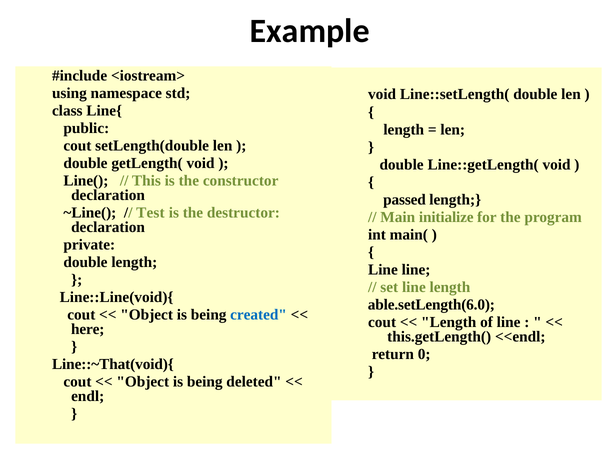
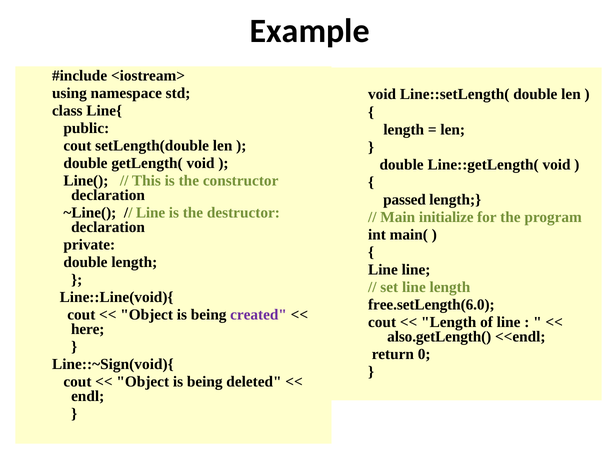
Test: Test -> Line (151, 213)
able.setLength(6.0: able.setLength(6.0 -> free.setLength(6.0 (431, 305)
created colour: blue -> purple (259, 315)
this.getLength(: this.getLength( -> also.getLength( (439, 337)
Line::~That(void){: Line::~That(void){ -> Line::~Sign(void){ (113, 364)
